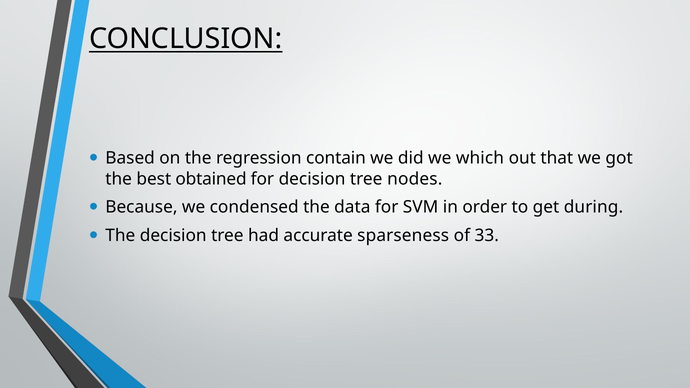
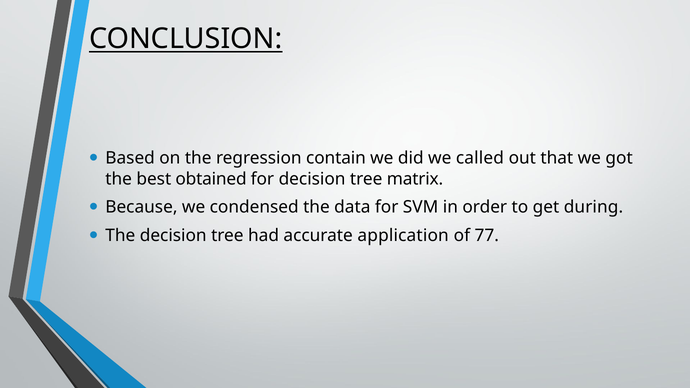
which: which -> called (480, 158)
nodes: nodes -> matrix (415, 179)
sparseness: sparseness -> application (403, 236)
33: 33 -> 77 (487, 236)
